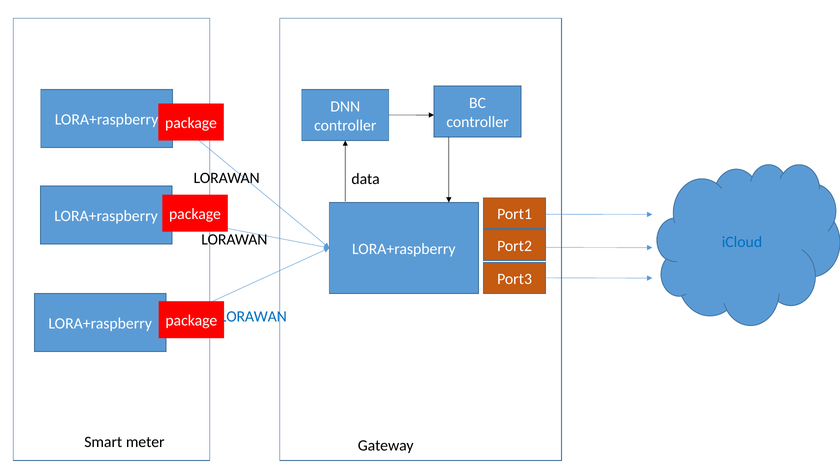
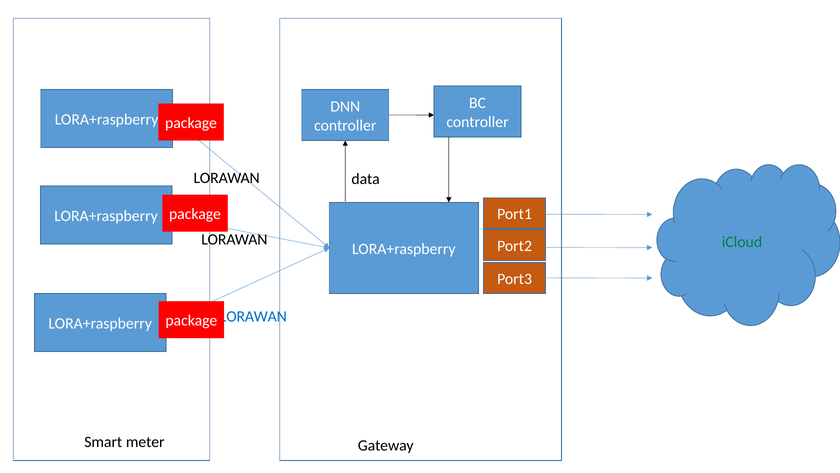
iCloud colour: blue -> green (742, 242)
